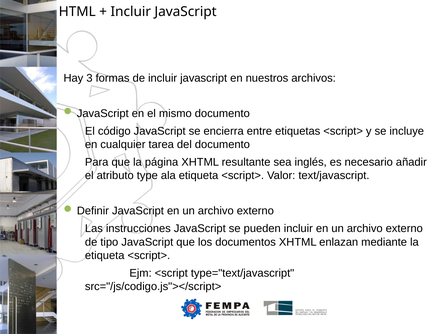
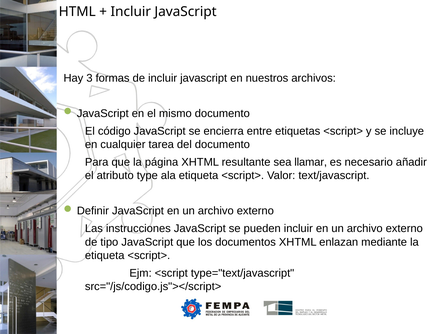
inglés: inglés -> llamar (311, 162)
